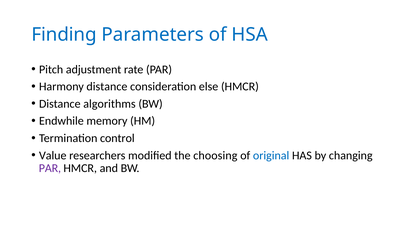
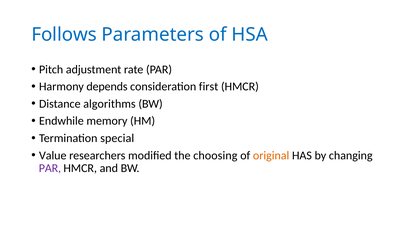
Finding: Finding -> Follows (64, 35)
Harmony distance: distance -> depends (107, 87)
else: else -> first (209, 87)
control: control -> special (117, 138)
original colour: blue -> orange (271, 156)
